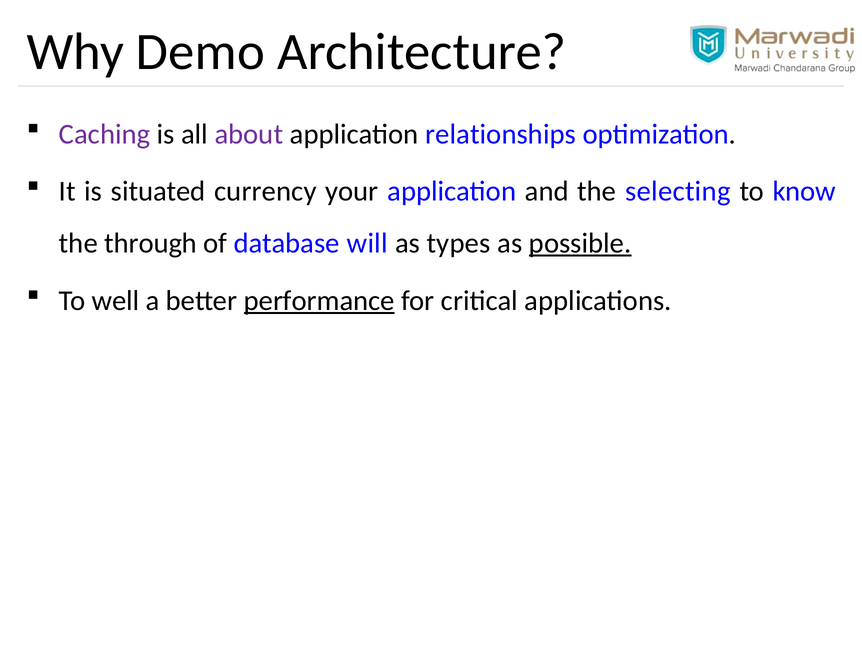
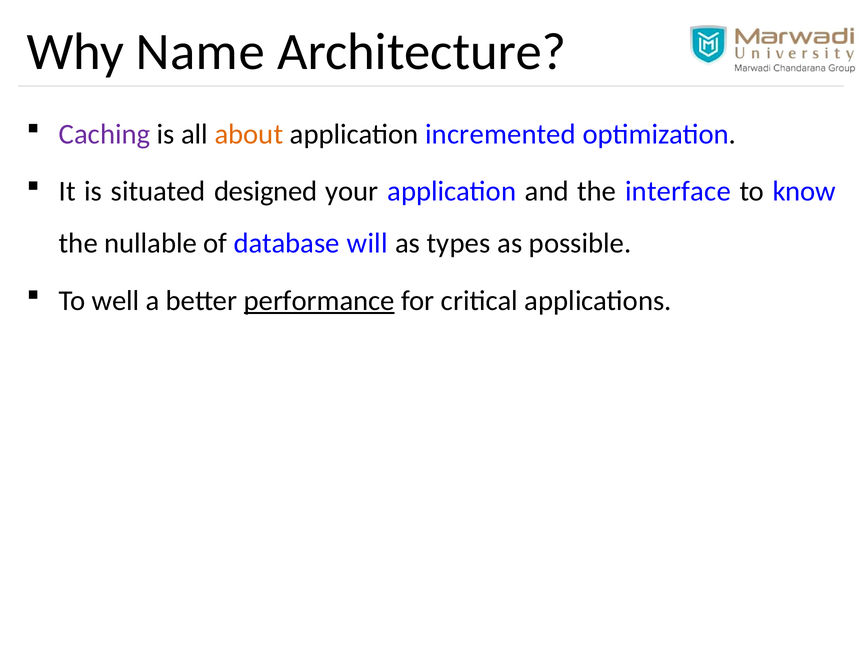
Demo: Demo -> Name (200, 52)
about colour: purple -> orange (249, 134)
relationships: relationships -> incremented (501, 134)
currency: currency -> designed (266, 192)
selecting: selecting -> interface (678, 192)
through: through -> nullable (151, 243)
possible underline: present -> none (580, 243)
